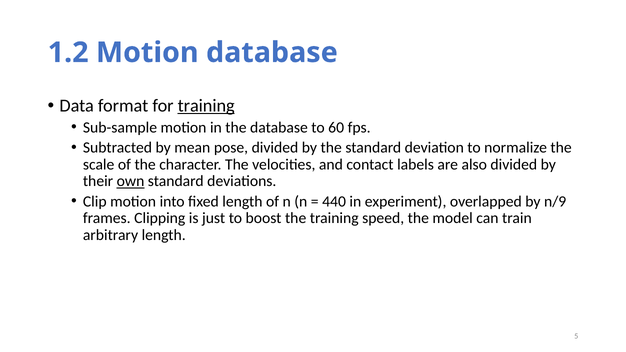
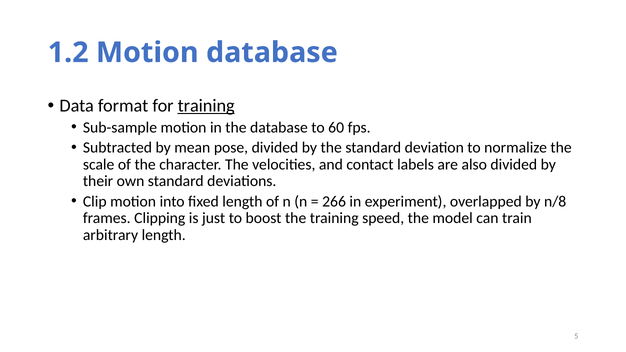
own underline: present -> none (131, 181)
440: 440 -> 266 (334, 202)
n/9: n/9 -> n/8 (555, 202)
